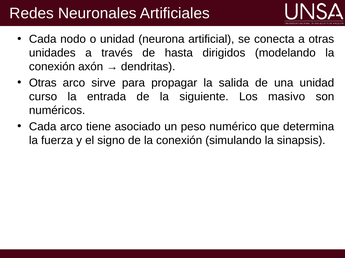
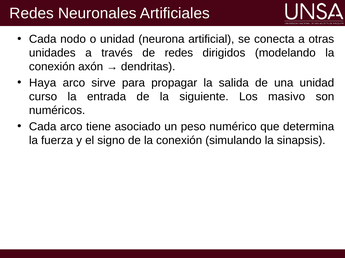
de hasta: hasta -> redes (179, 53)
Otras: Otras -> Haya (43, 83)
